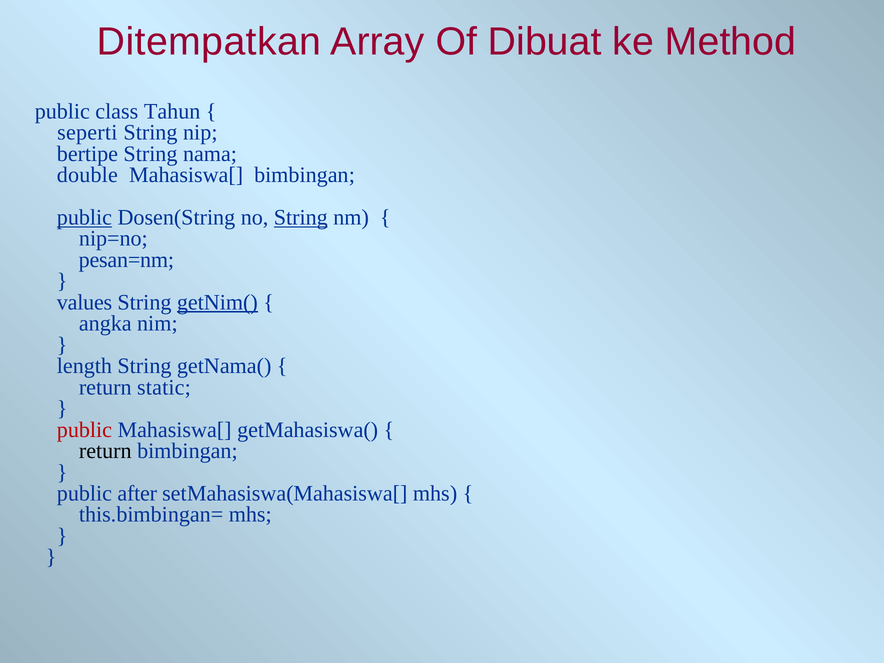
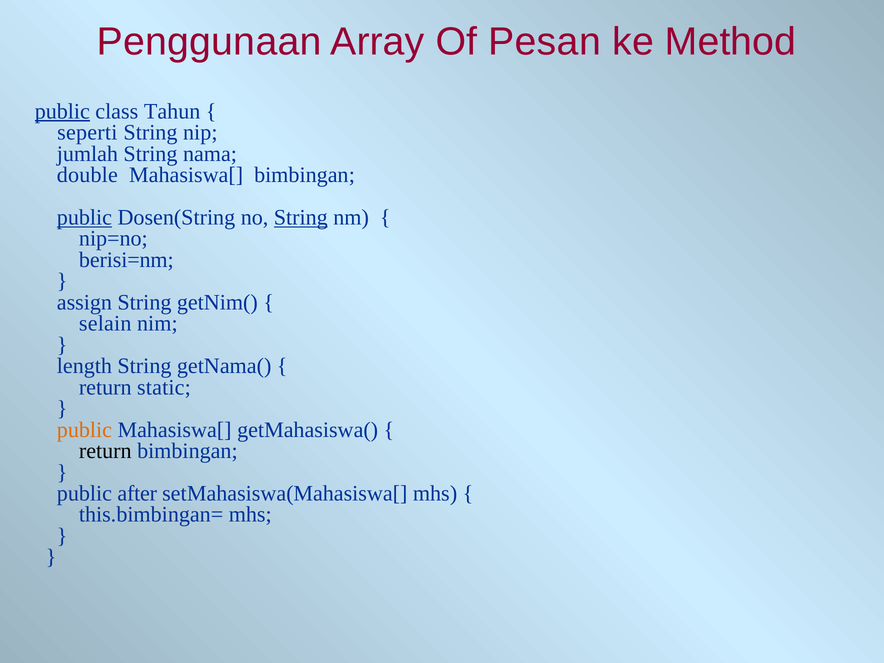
Ditempatkan: Ditempatkan -> Penggunaan (209, 42)
Dibuat: Dibuat -> Pesan (544, 42)
public underline: none -> present (62, 111)
bertipe: bertipe -> jumlah (87, 154)
pesan=nm: pesan=nm -> berisi=nm (126, 260)
values: values -> assign (84, 302)
getNim( underline: present -> none (217, 302)
angka: angka -> selain (105, 324)
public colour: red -> orange (84, 430)
